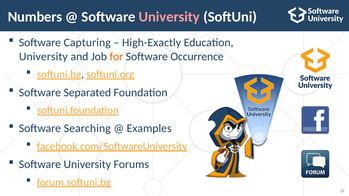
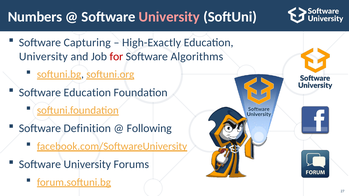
for colour: orange -> red (116, 57)
Occurrence: Occurrence -> Algorithms (197, 57)
Software Separated: Separated -> Education (87, 93)
Searching: Searching -> Definition (87, 129)
Examples: Examples -> Following (149, 129)
